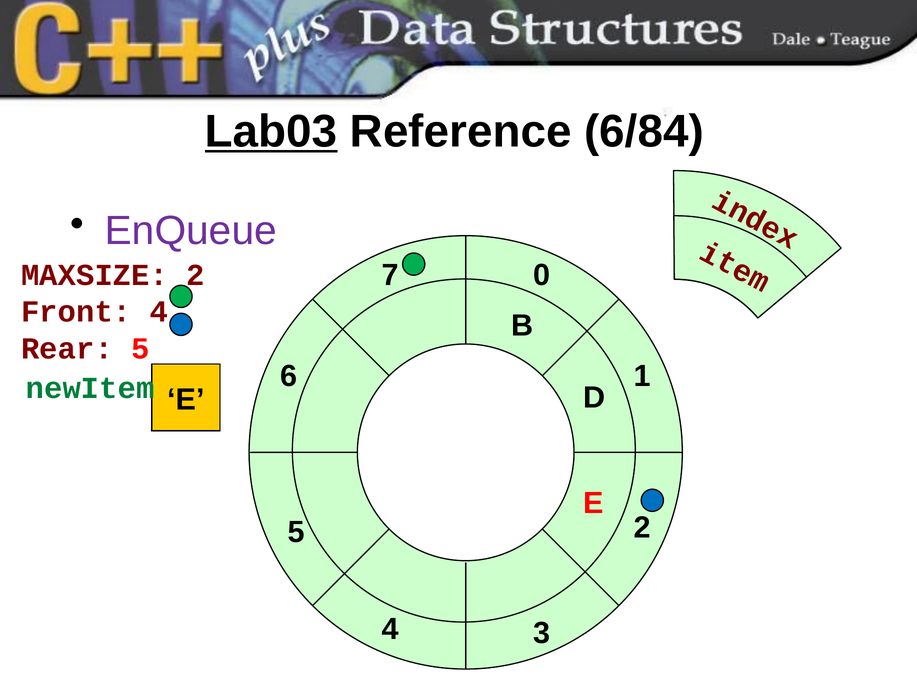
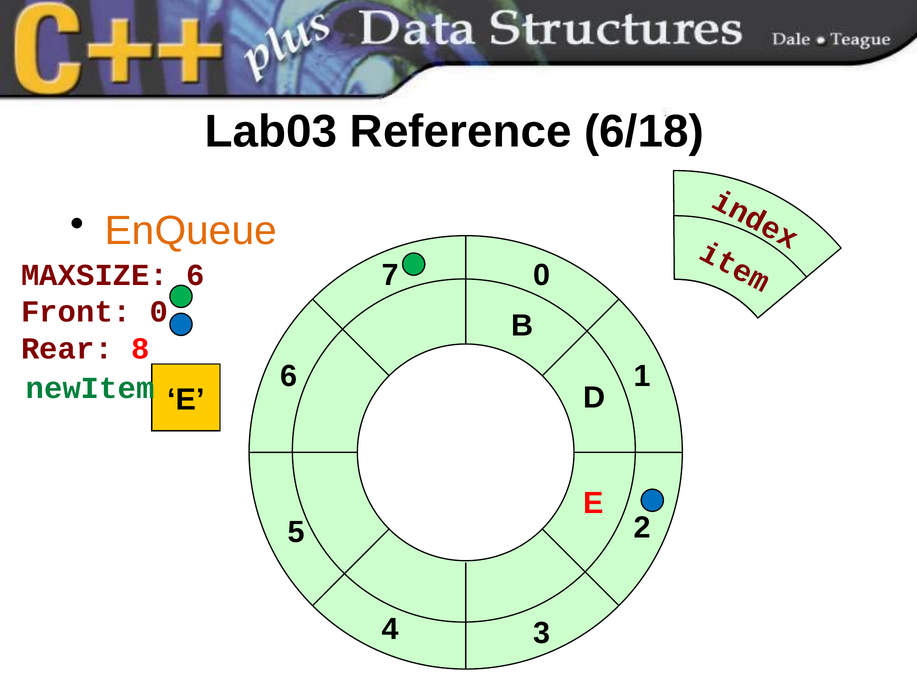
Lab03 underline: present -> none (271, 132)
6/84: 6/84 -> 6/18 (644, 132)
EnQueue colour: purple -> orange (191, 231)
MAXSIZE 2: 2 -> 6 (195, 275)
Front 4: 4 -> 0 (159, 312)
Rear 5: 5 -> 8 (140, 348)
